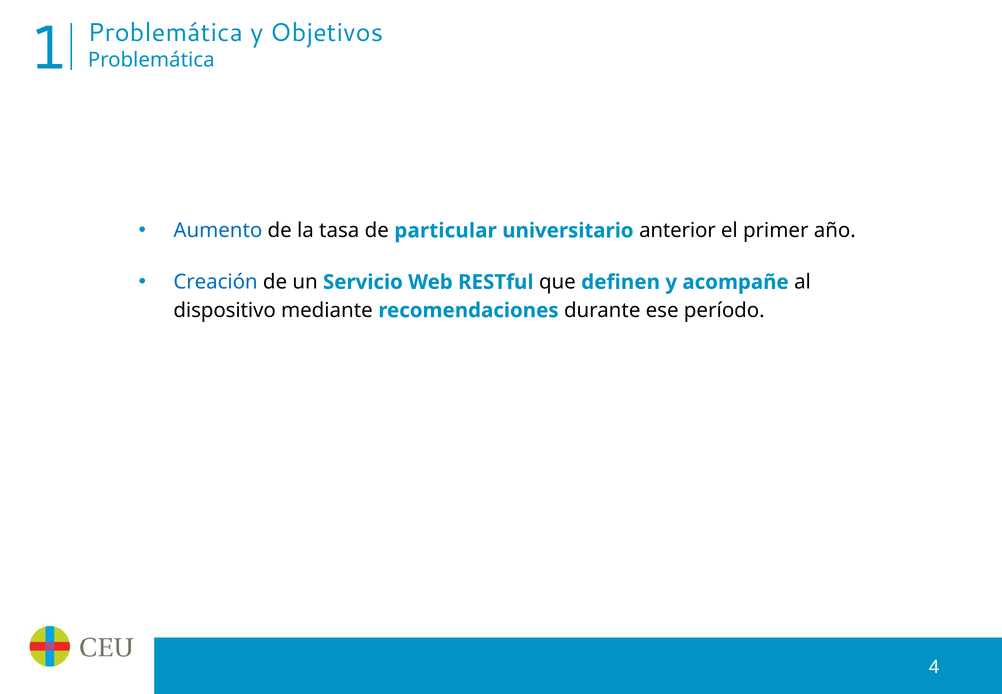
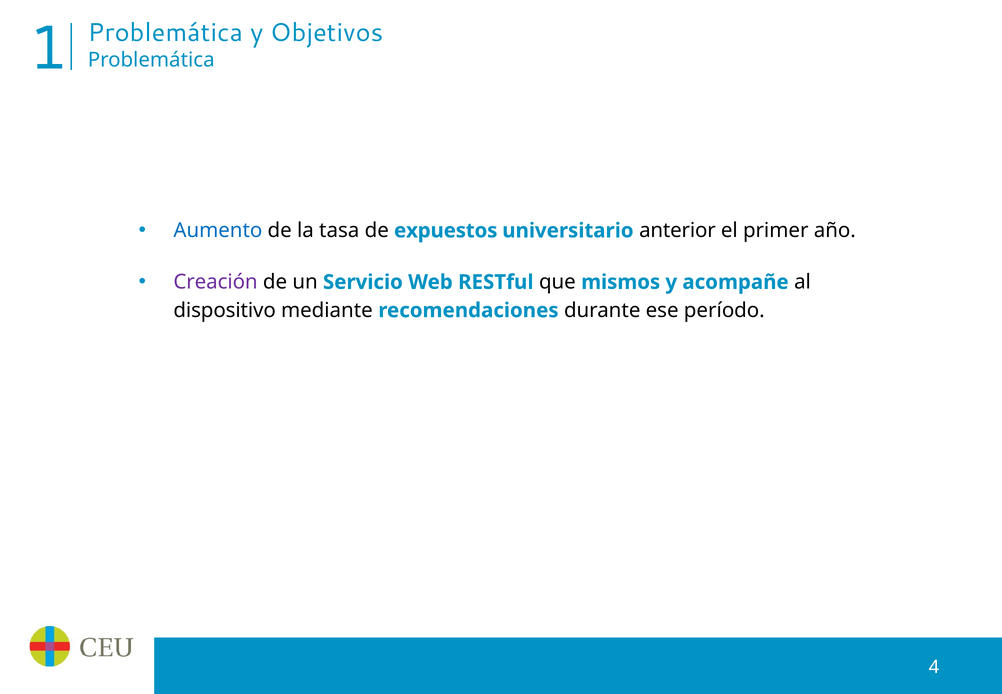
particular: particular -> expuestos (446, 231)
Creación colour: blue -> purple (216, 282)
definen: definen -> mismos (621, 282)
